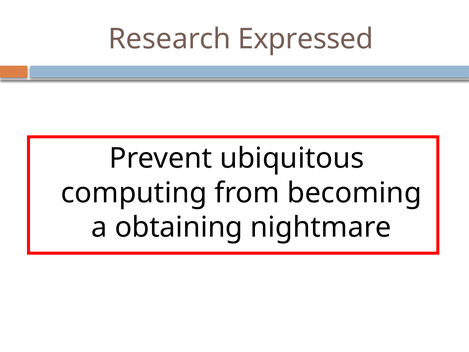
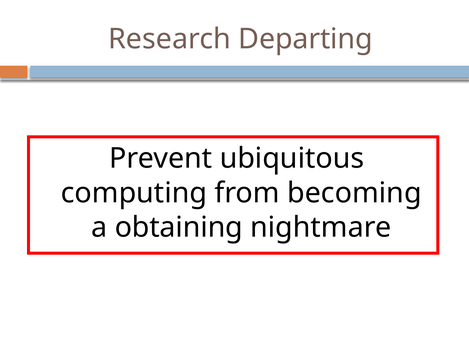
Expressed: Expressed -> Departing (306, 39)
